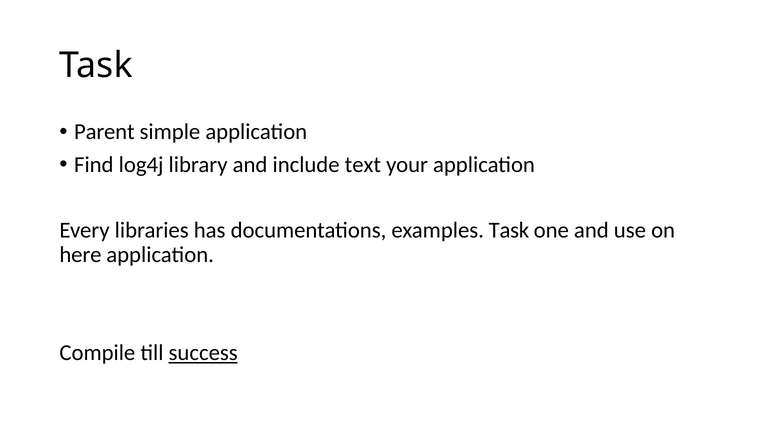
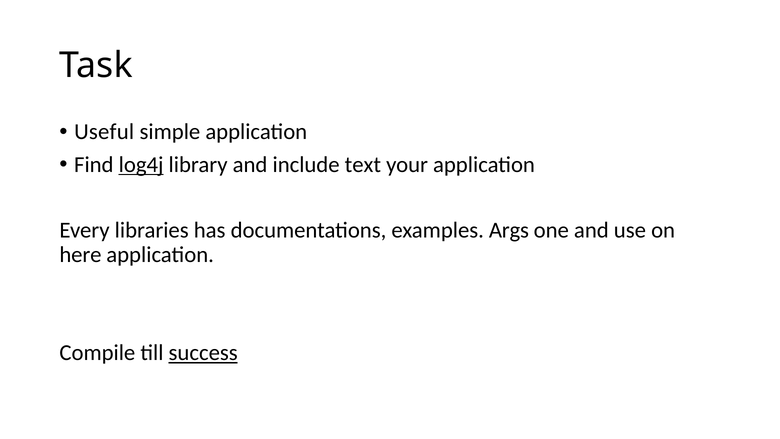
Parent: Parent -> Useful (104, 132)
log4j underline: none -> present (141, 165)
examples Task: Task -> Args (509, 230)
